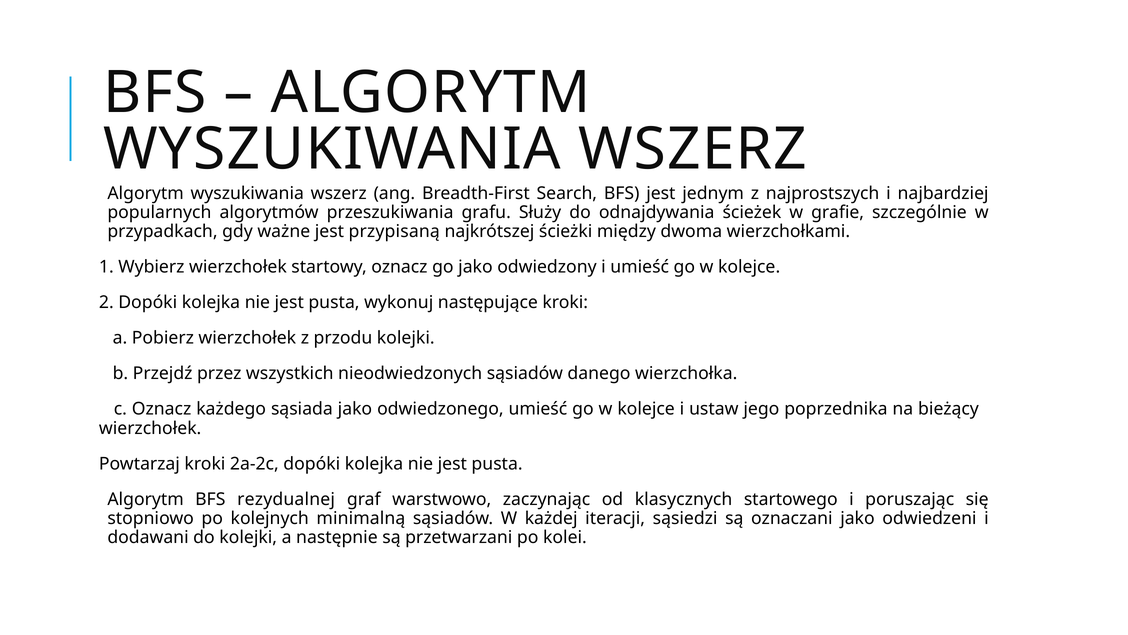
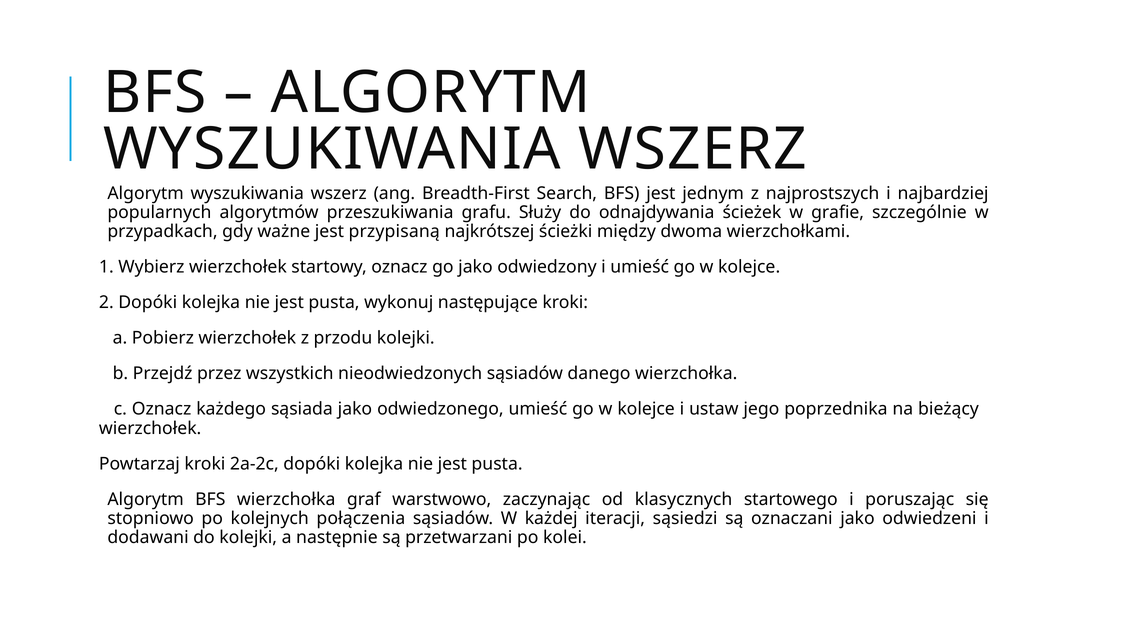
BFS rezydualnej: rezydualnej -> wierzchołka (286, 499)
minimalną: minimalną -> połączenia (361, 518)
